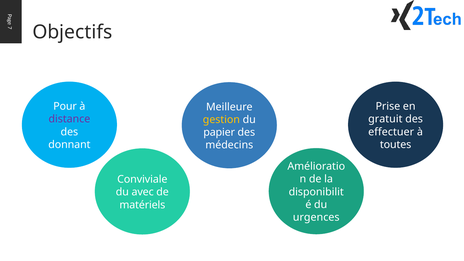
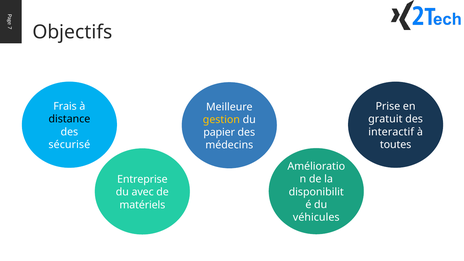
Pour: Pour -> Frais (65, 106)
distance colour: purple -> black (69, 119)
effectuer: effectuer -> interactif (391, 132)
donnant: donnant -> sécurisé (69, 145)
Conviviale: Conviviale -> Entreprise (142, 179)
urgences: urgences -> véhicules (316, 217)
